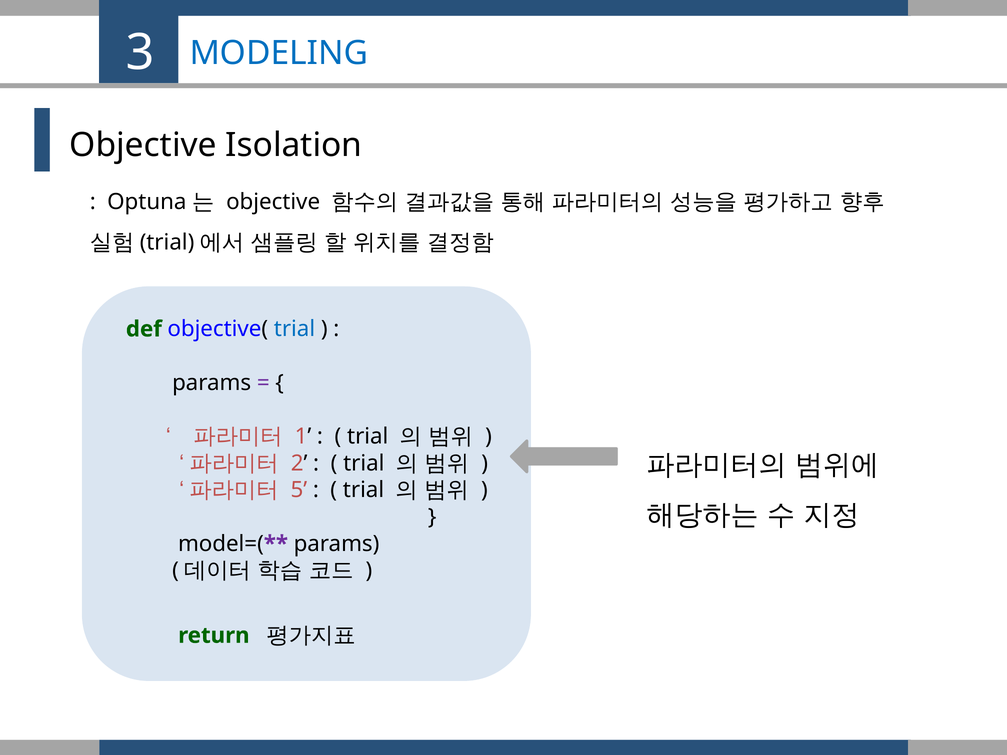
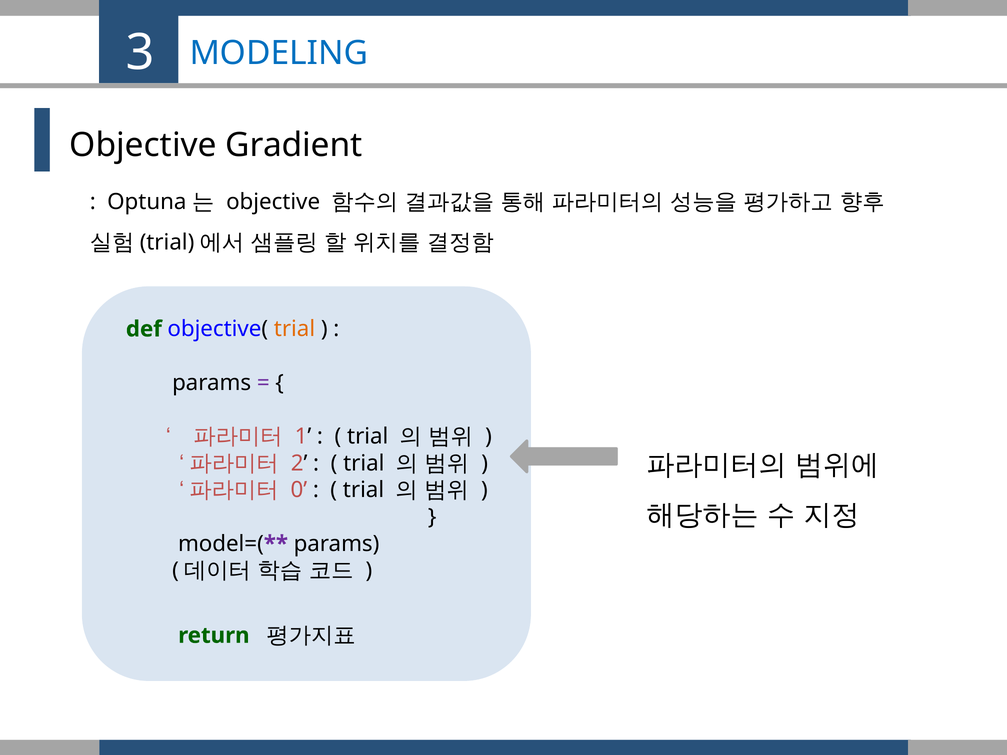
Isolation: Isolation -> Gradient (294, 145)
trial colour: blue -> orange (294, 329)
5: 5 -> 0 (299, 490)
